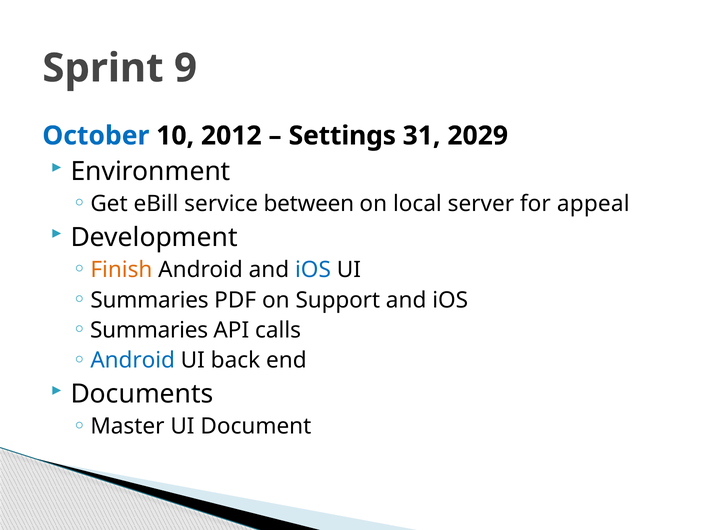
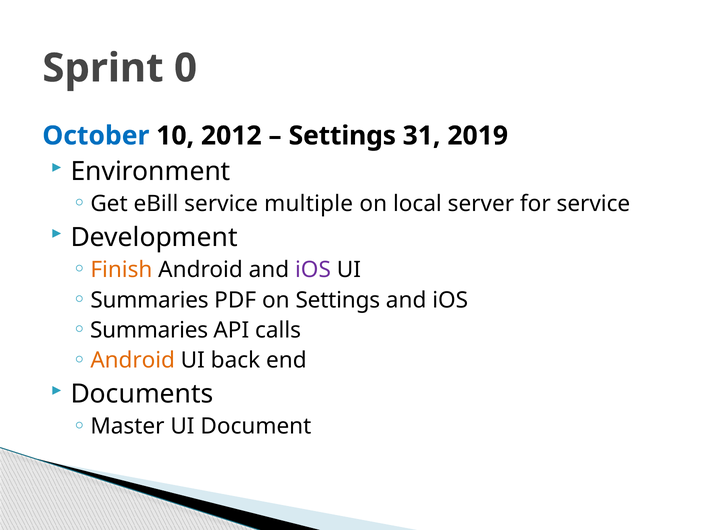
9: 9 -> 0 (186, 68)
2029: 2029 -> 2019 (478, 136)
between: between -> multiple (309, 204)
for appeal: appeal -> service (593, 204)
iOS colour: blue -> purple (313, 270)
on Support: Support -> Settings (338, 300)
Android colour: blue -> orange (133, 361)
